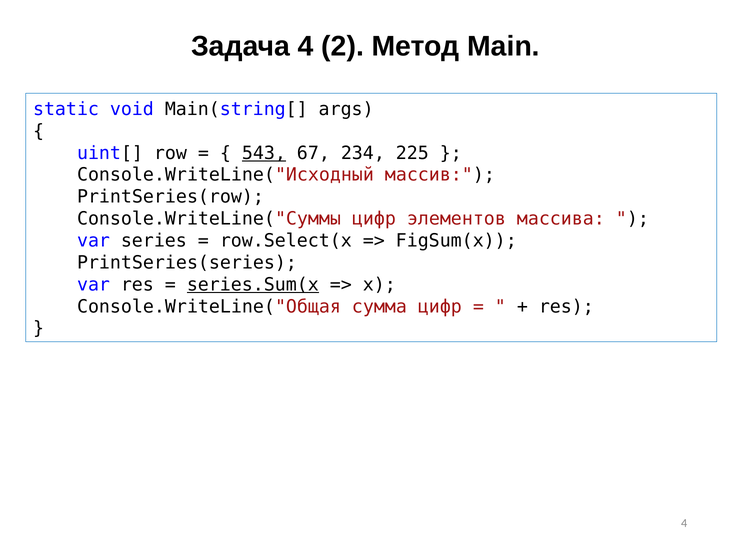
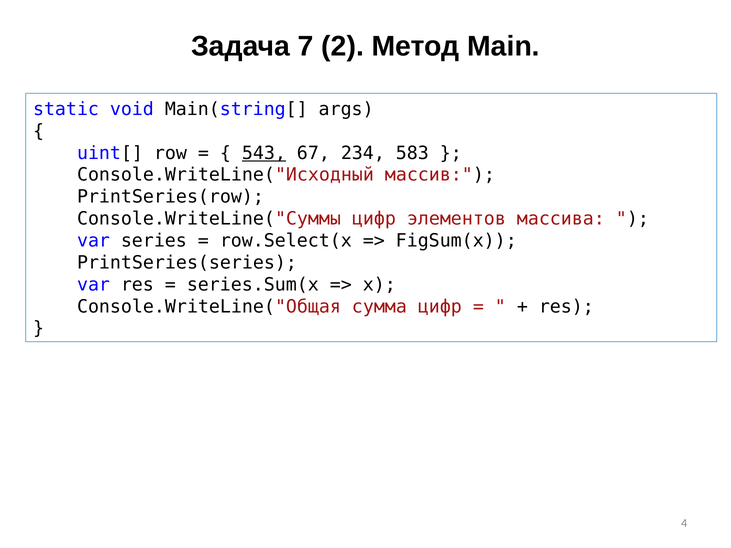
Задача 4: 4 -> 7 (306, 46)
225: 225 -> 583 (412, 153)
series.Sum(x underline: present -> none (253, 285)
